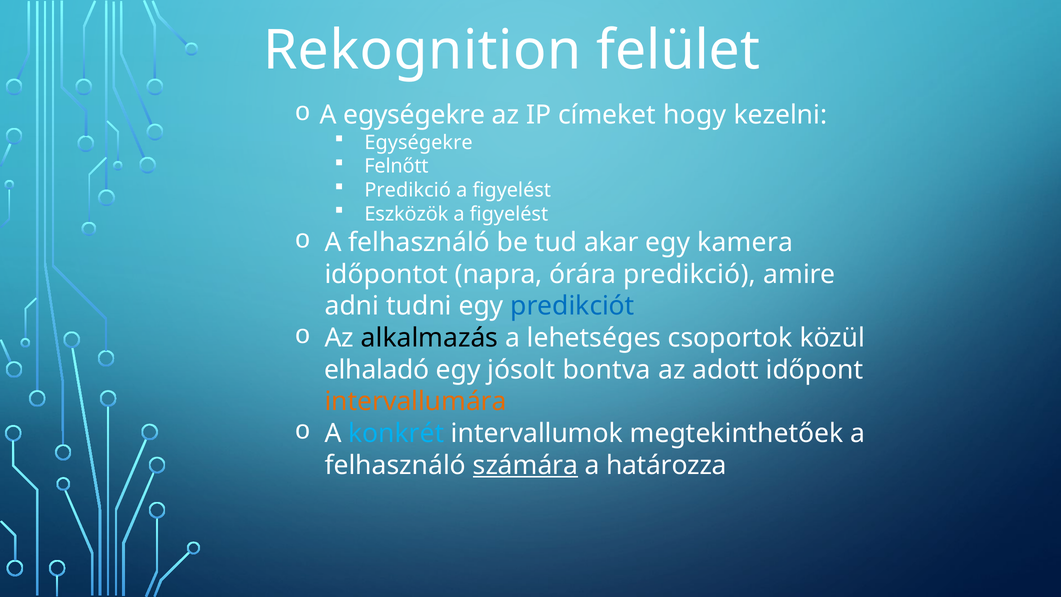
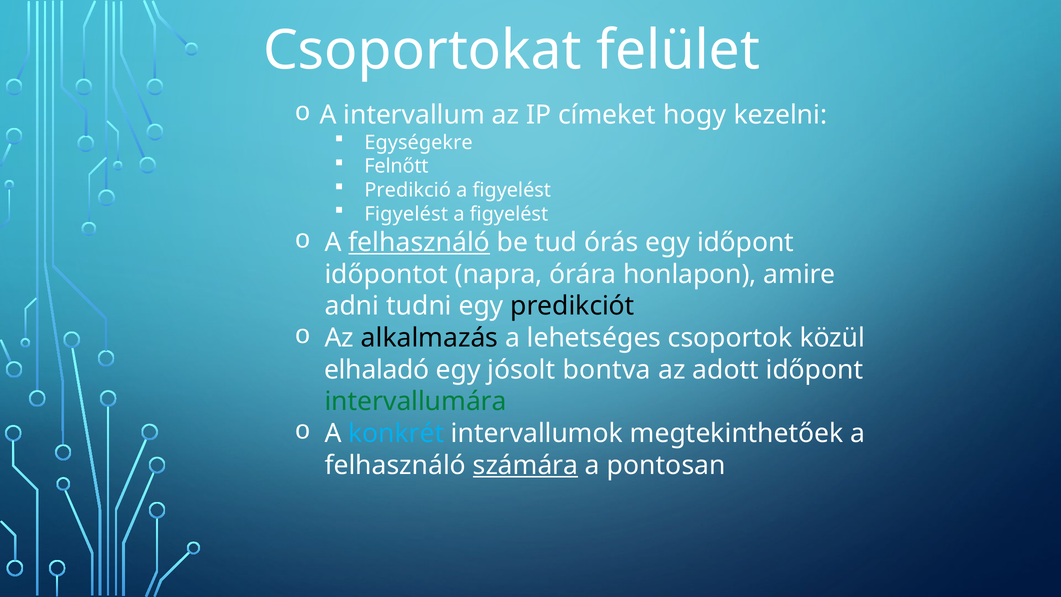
Rekognition: Rekognition -> Csoportokat (422, 50)
A egységekre: egységekre -> intervallum (414, 115)
Eszközök: Eszközök -> Figyelést (406, 214)
felhasználó underline: none -> present (419, 242)
akar: akar -> órás (611, 242)
egy kamera: kamera -> időpont (746, 242)
órára predikció: predikció -> honlapon (690, 274)
predikciót colour: blue -> black (572, 306)
intervallumára colour: orange -> green (416, 402)
határozza: határozza -> pontosan (666, 465)
